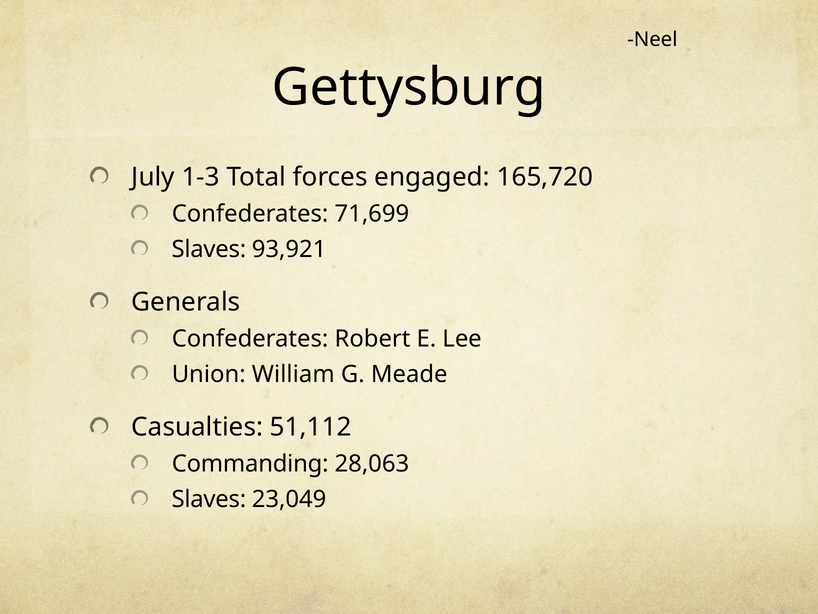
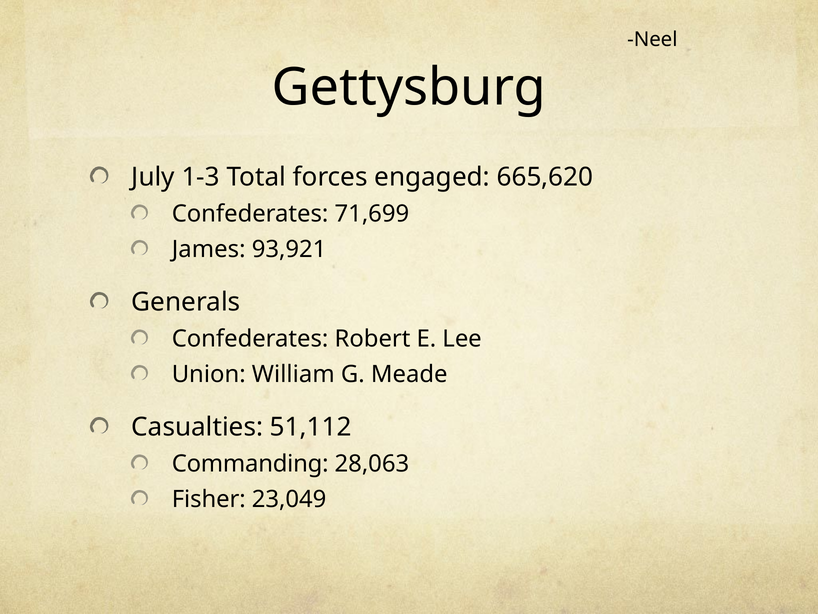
165,720: 165,720 -> 665,620 (545, 177)
Slaves: Slaves -> James (209, 249)
Slaves: Slaves -> Fisher (209, 499)
